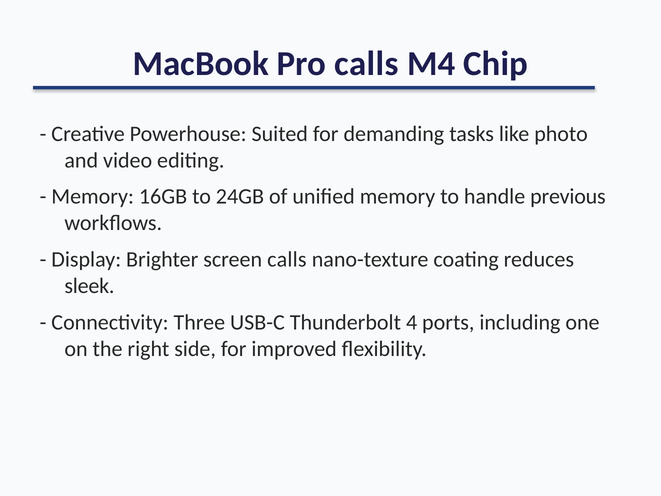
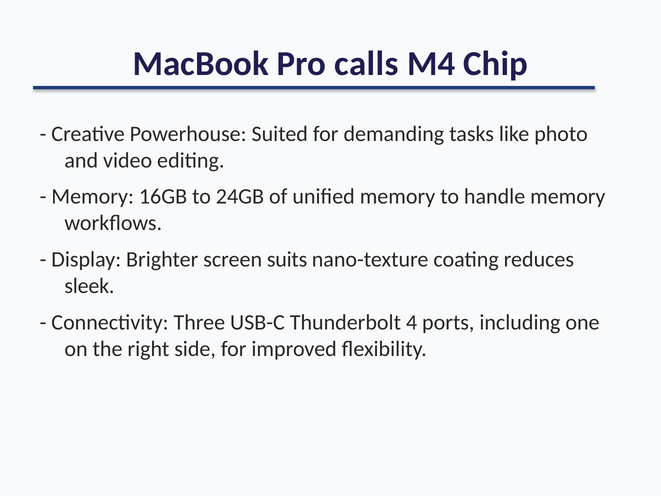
handle previous: previous -> memory (568, 197)
screen calls: calls -> suits (287, 259)
